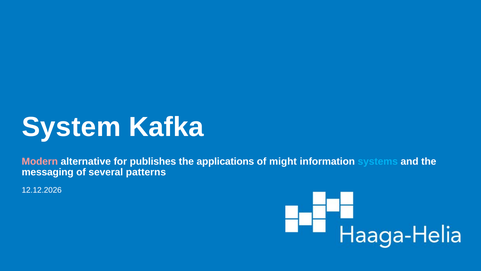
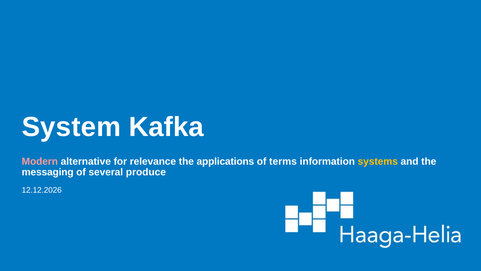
publishes: publishes -> relevance (153, 161)
might: might -> terms (283, 161)
systems colour: light blue -> yellow (378, 161)
patterns: patterns -> produce (146, 172)
